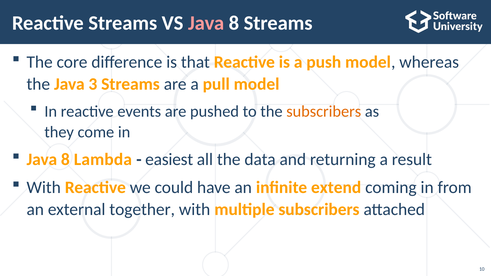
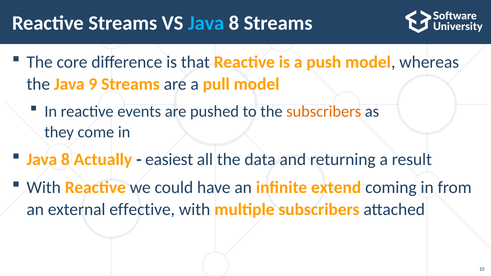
Java colour: pink -> light blue (206, 23)
3: 3 -> 9 (93, 84)
Lambda: Lambda -> Actually (103, 160)
together: together -> effective (142, 209)
